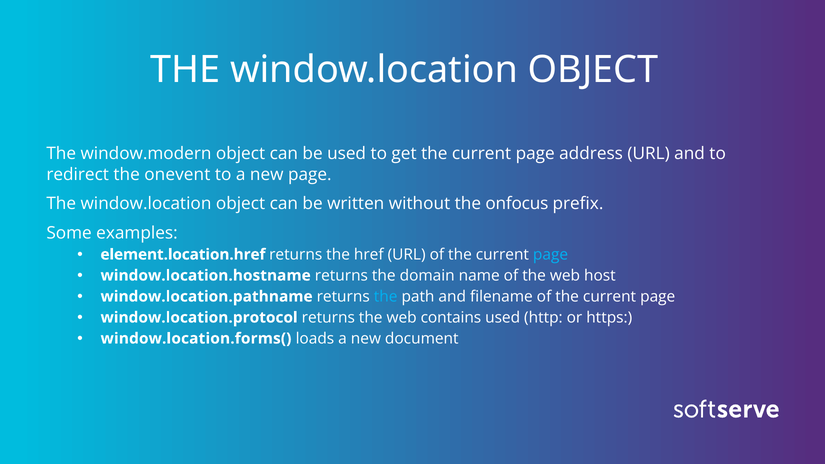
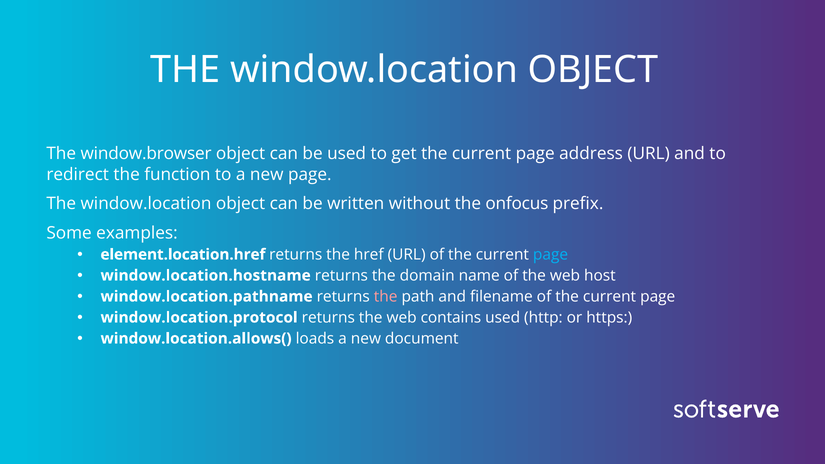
window.modern: window.modern -> window.browser (146, 154)
onevent: onevent -> function (177, 174)
the colour: light blue -> pink (386, 297)
window.location.forms(: window.location.forms( -> window.location.allows( (196, 339)
